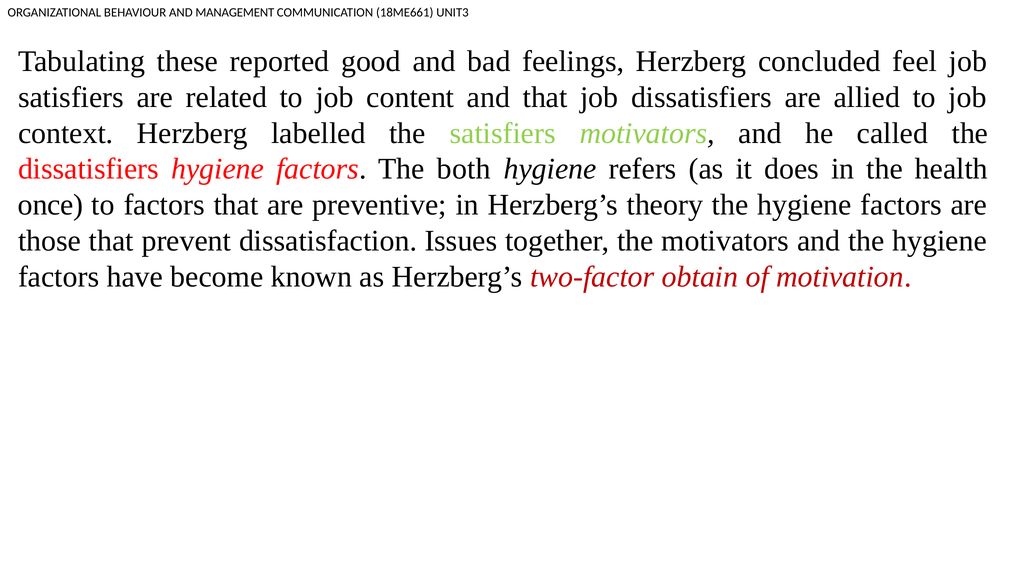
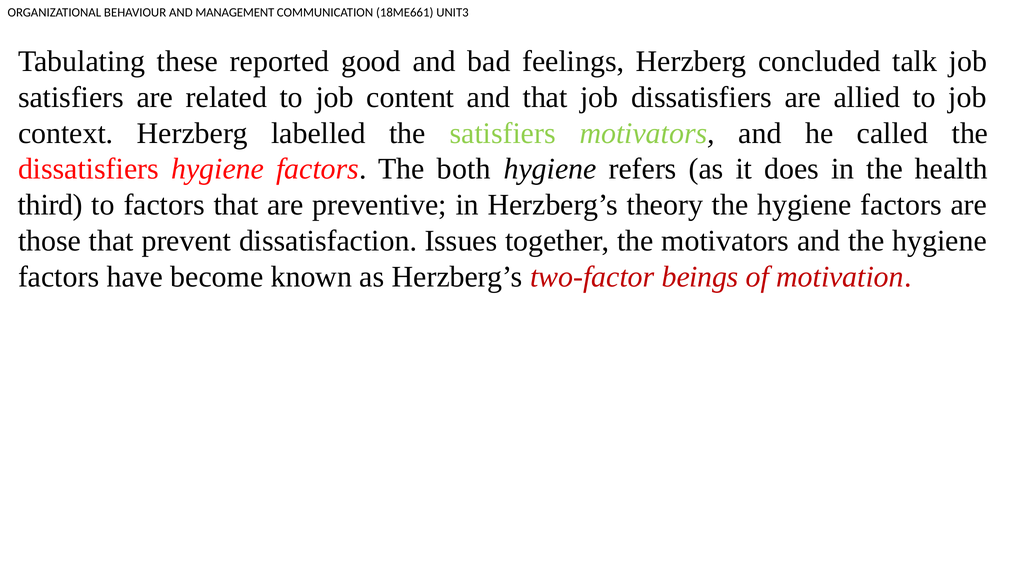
feel: feel -> talk (915, 61)
once: once -> third (50, 205)
obtain: obtain -> beings (700, 277)
